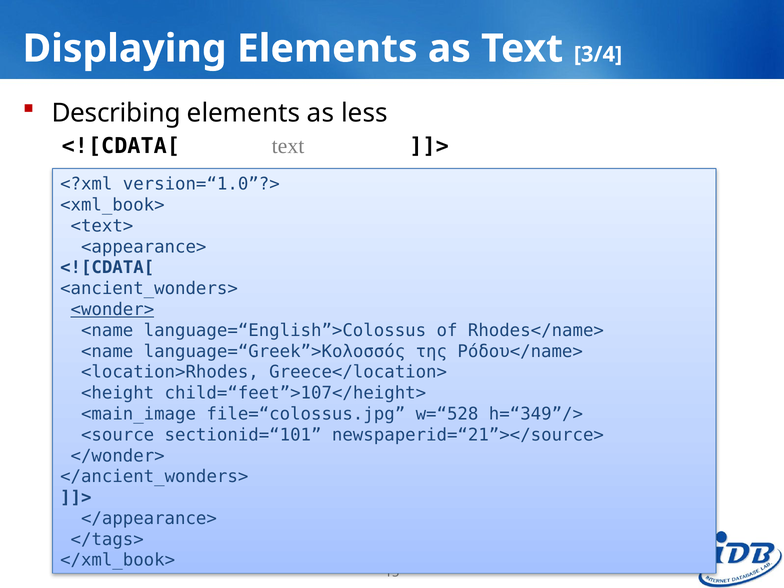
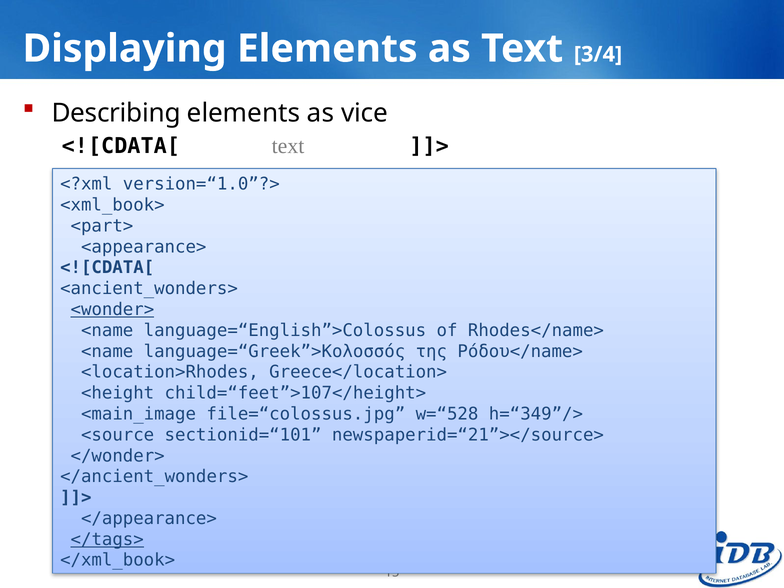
less: less -> vice (364, 113)
<text>: <text> -> <part> (102, 226)
</tags> underline: none -> present (107, 539)
